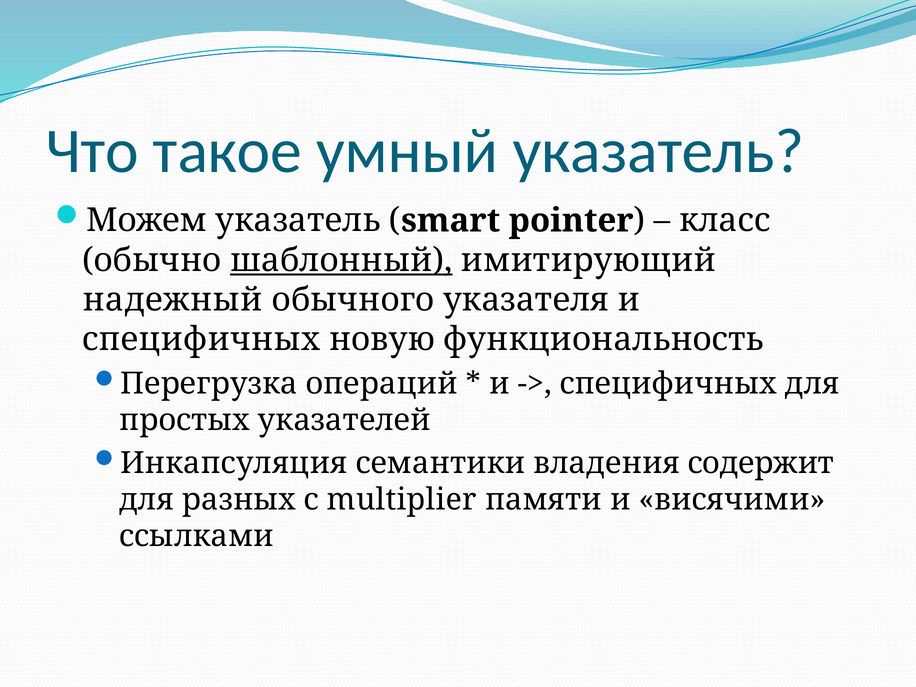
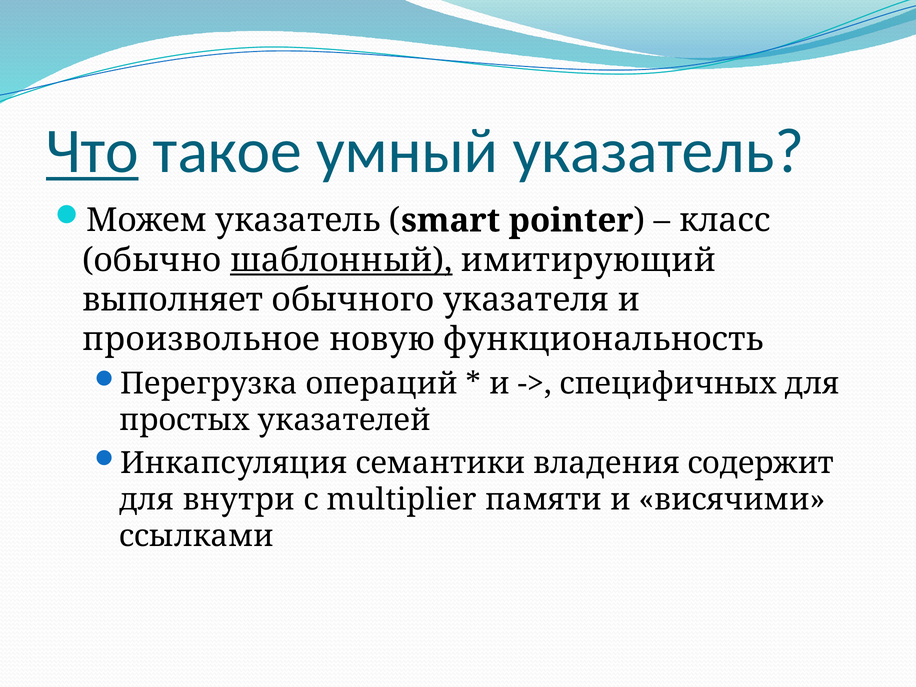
Что underline: none -> present (92, 151)
надежный: надежный -> выполняет (173, 300)
специфичных: специфичных -> произвольное (201, 340)
разных: разных -> внутри (239, 500)
